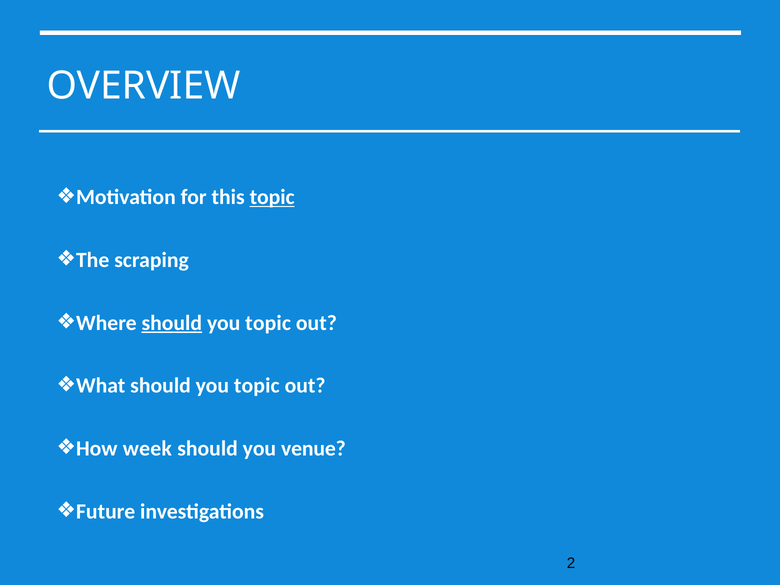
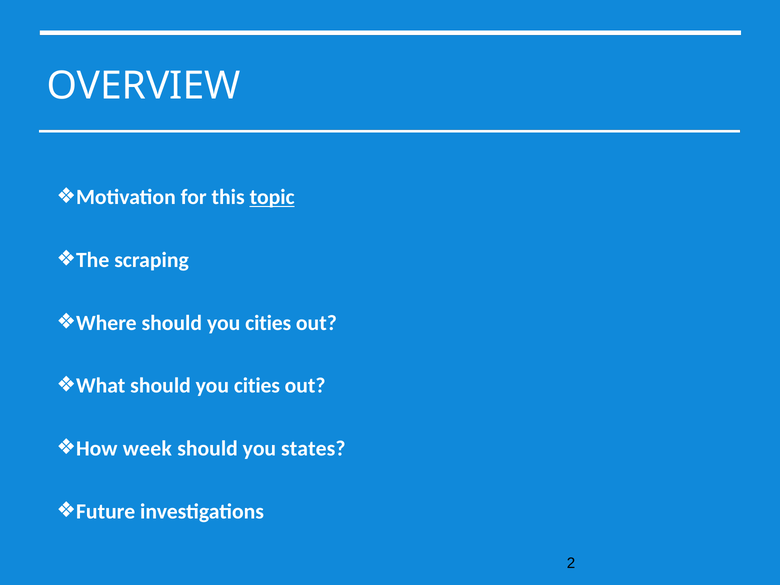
should underline: present -> none (172, 323)
topic: topic -> cities (268, 323)
topic: topic -> cities (257, 386)
venue: venue -> states (313, 449)
